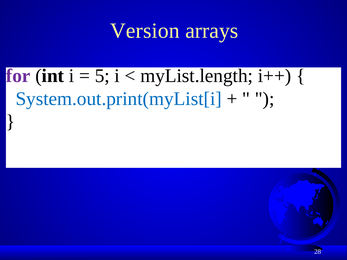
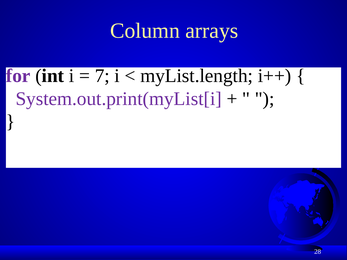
Version: Version -> Column (145, 31)
5: 5 -> 7 (102, 76)
System.out.print(myList[i colour: blue -> purple (119, 99)
